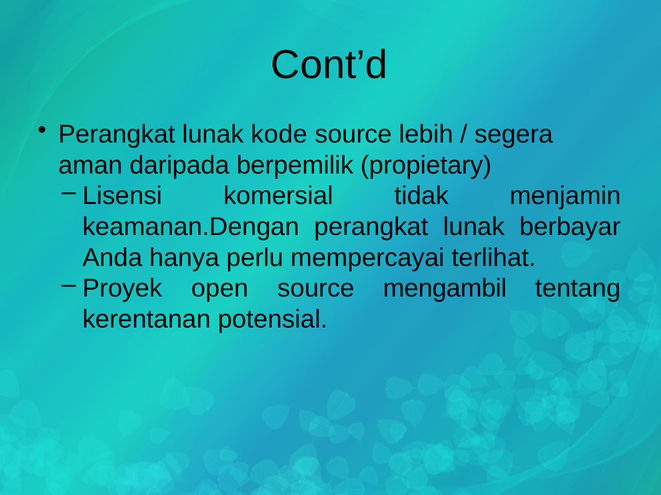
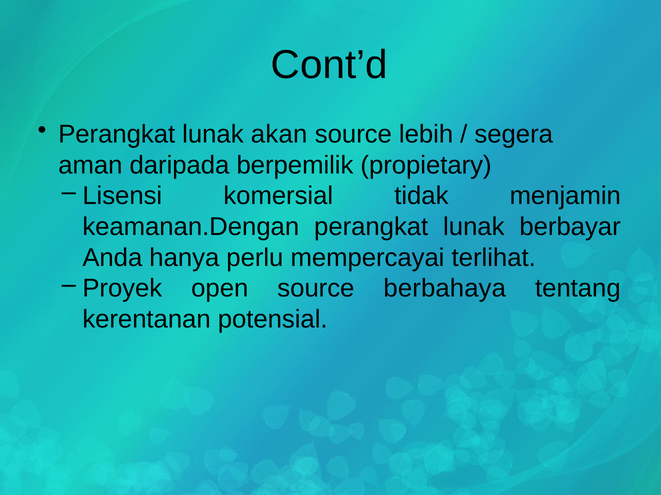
kode: kode -> akan (279, 135)
mengambil: mengambil -> berbahaya (445, 289)
